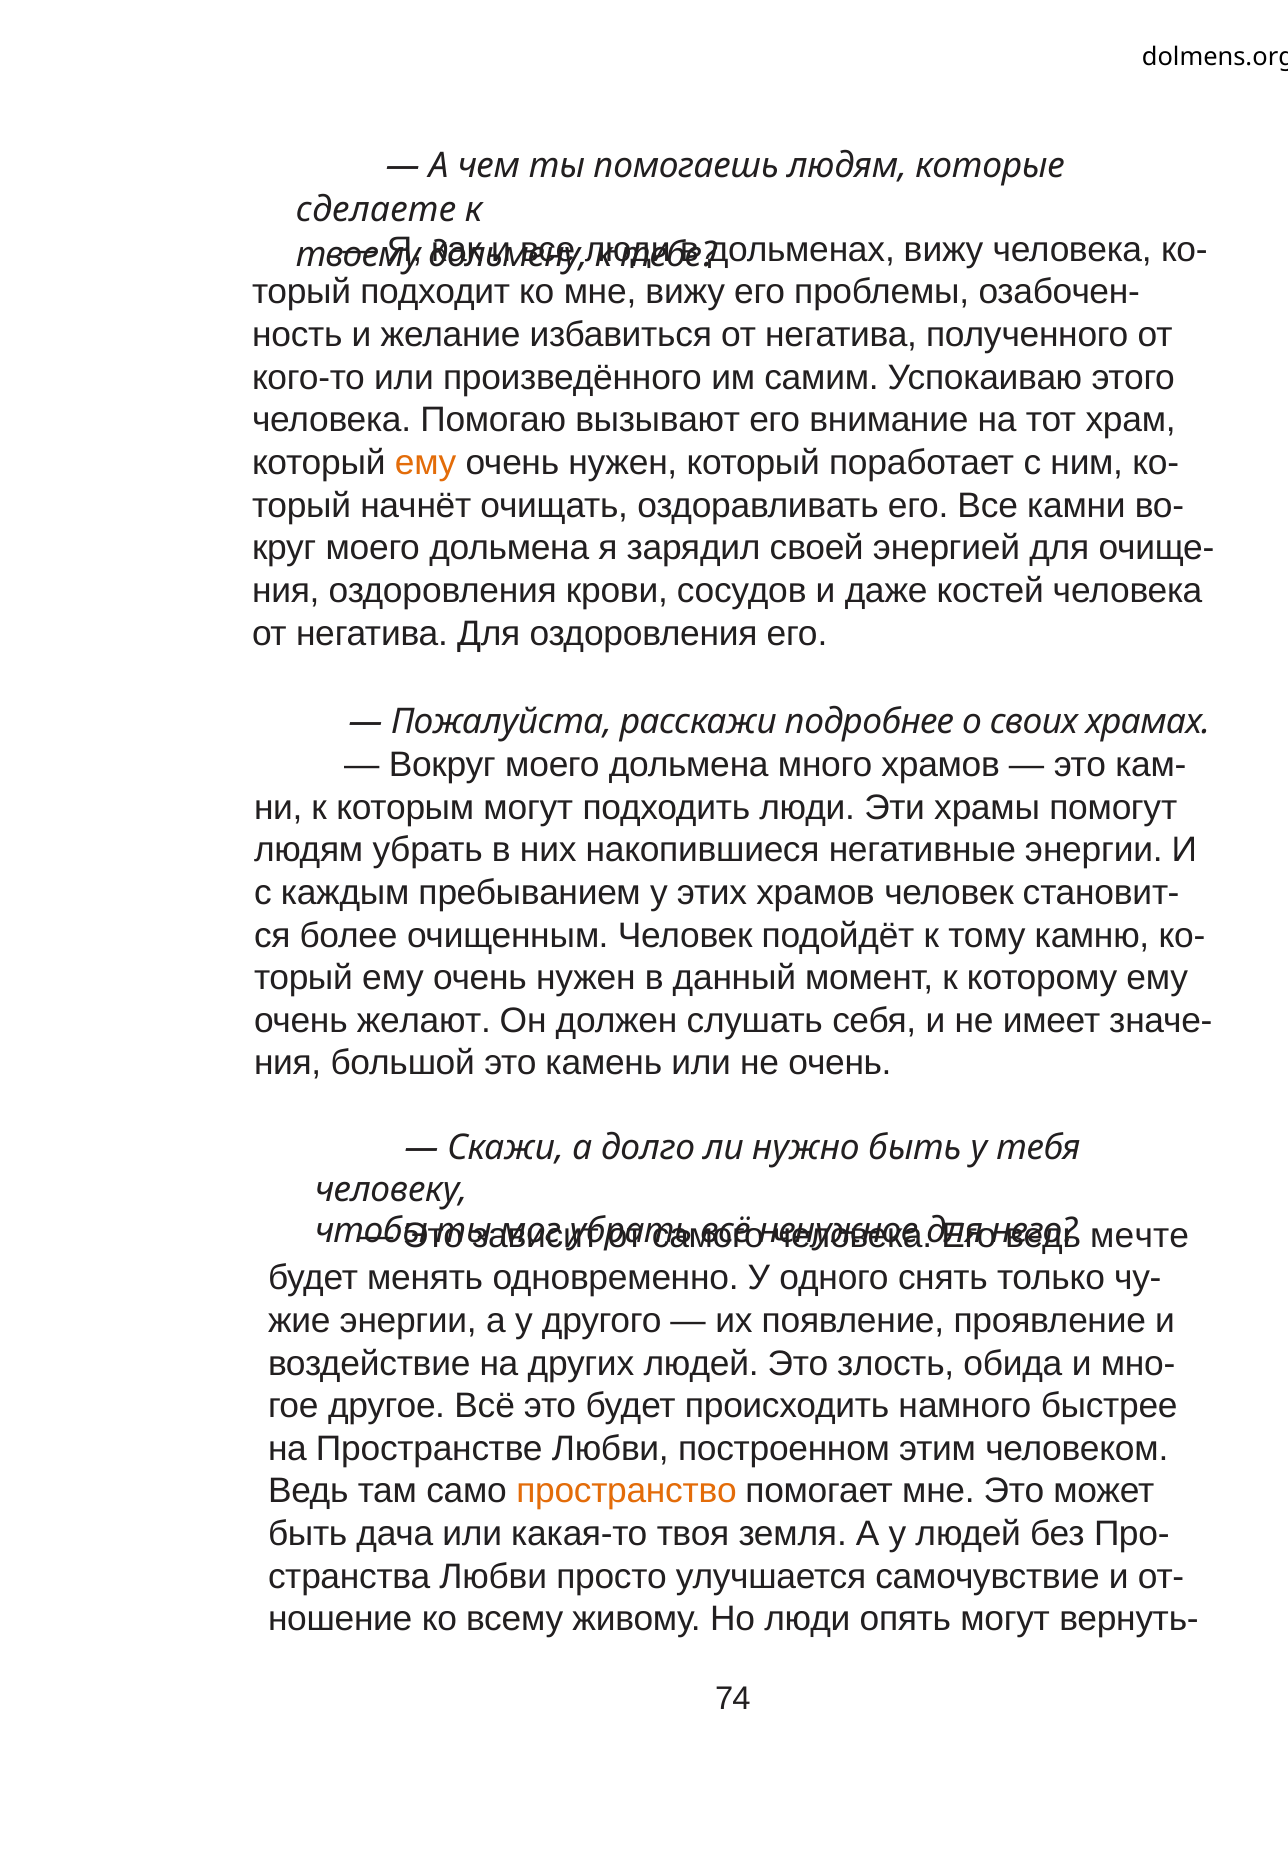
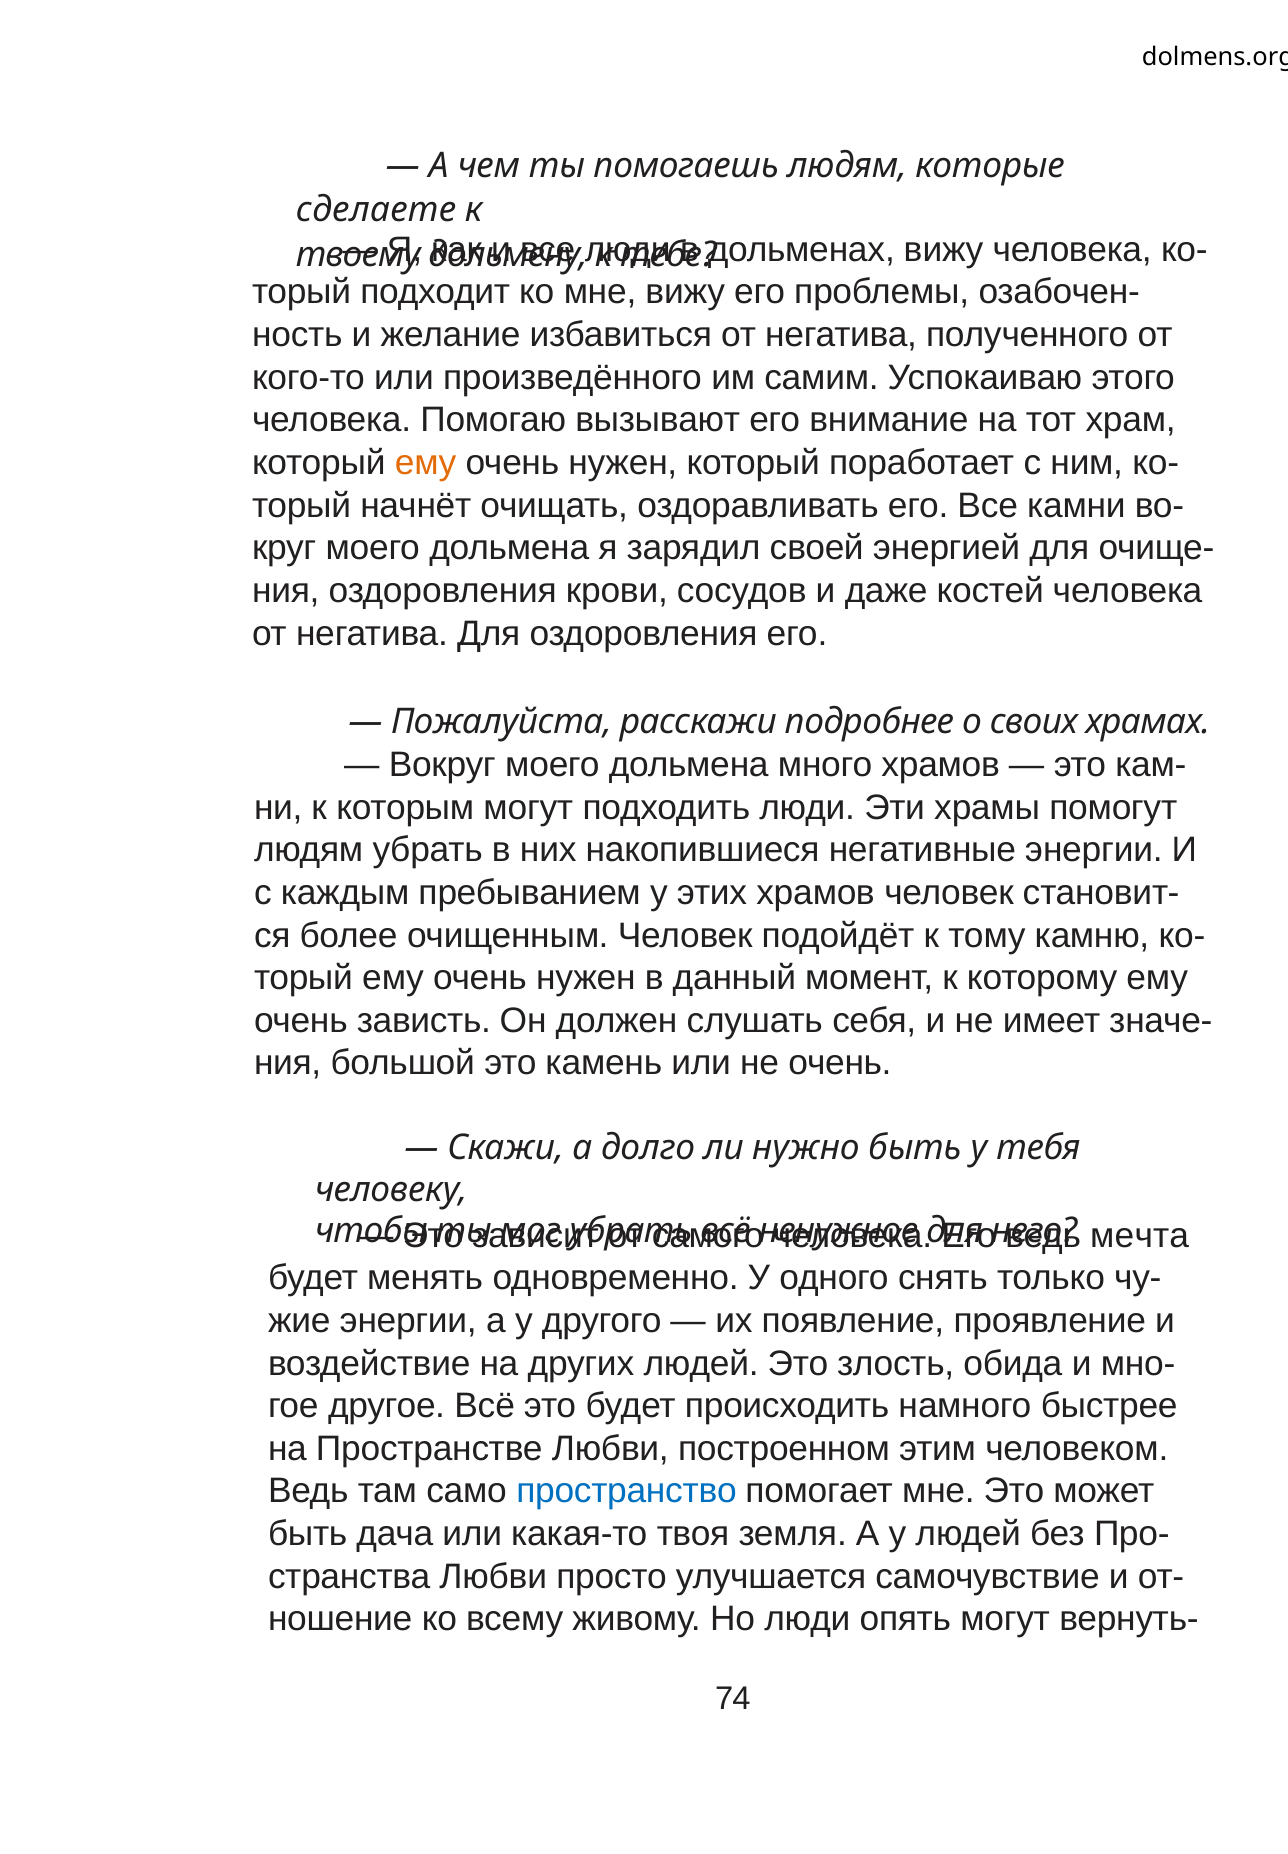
желают: желают -> зависть (424, 1021)
мечте: мечте -> мечта (1140, 1236)
пространство colour: orange -> blue (626, 1491)
